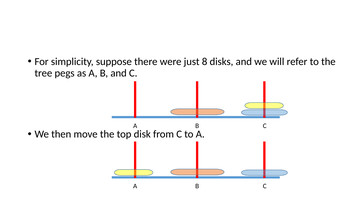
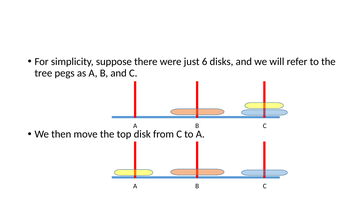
8: 8 -> 6 (205, 62)
